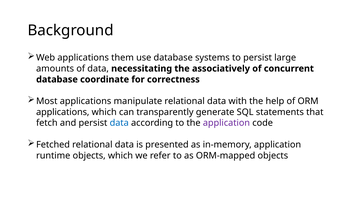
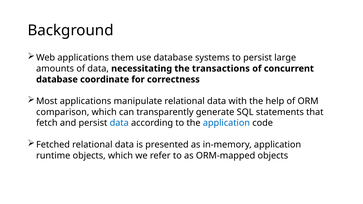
associatively: associatively -> transactions (221, 69)
applications: applications -> comparison (63, 112)
application colour: purple -> blue (226, 123)
